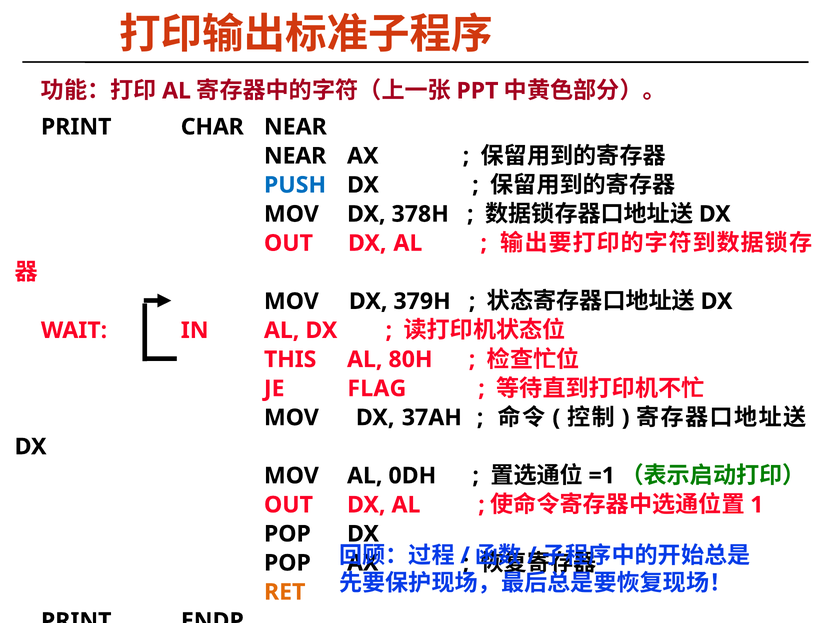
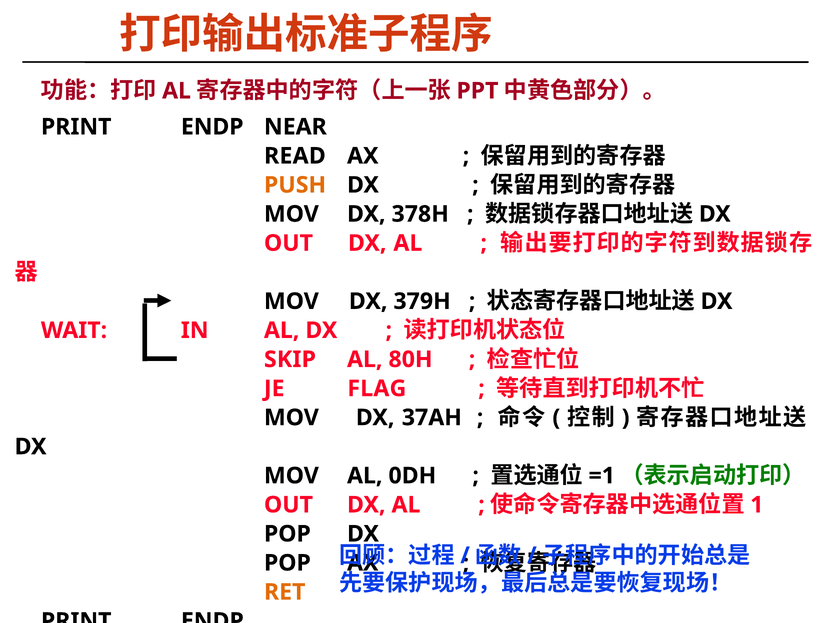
CHAR: CHAR -> ENDP (212, 127)
NEAR: NEAR -> READ (295, 156)
PUSH colour: blue -> orange (295, 185)
THIS: THIS -> SKIP (290, 360)
